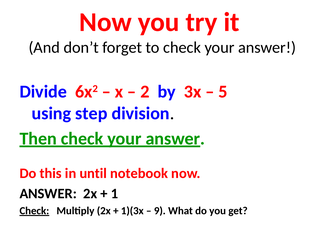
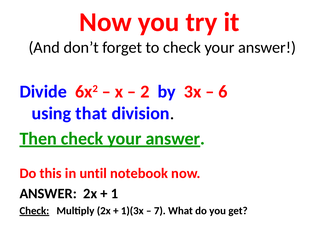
5: 5 -> 6 (223, 92)
step: step -> that (91, 113)
9: 9 -> 7 (160, 211)
